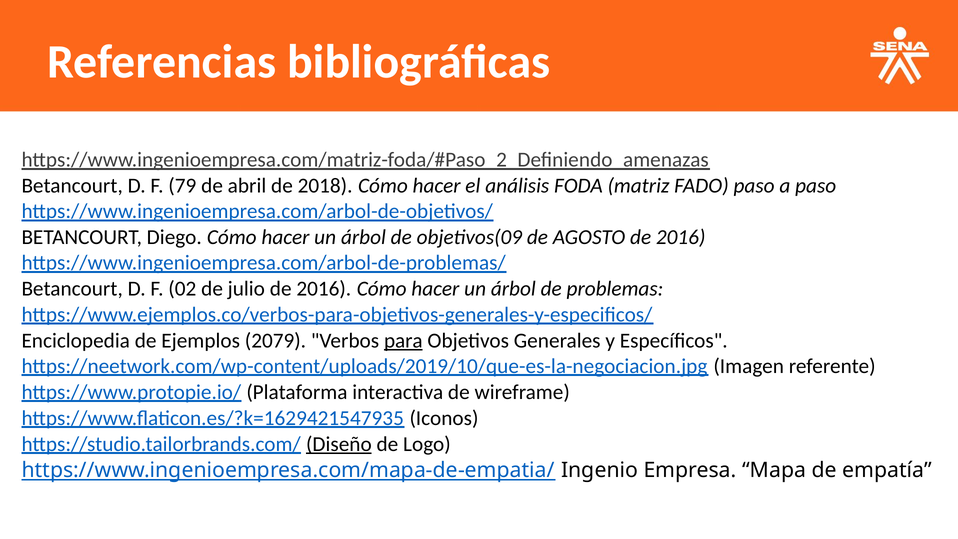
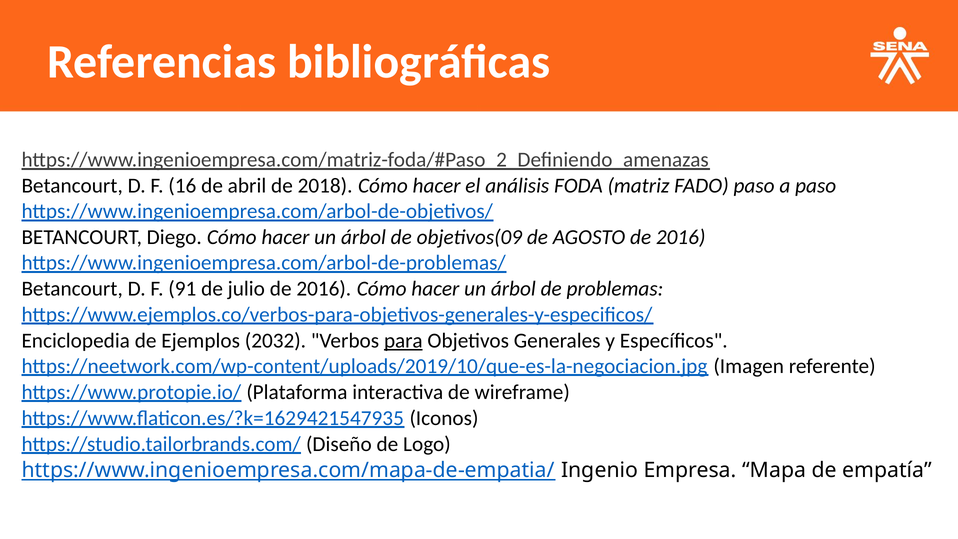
79: 79 -> 16 (182, 186)
02: 02 -> 91 (182, 289)
2079: 2079 -> 2032 (275, 340)
Diseño underline: present -> none (339, 444)
